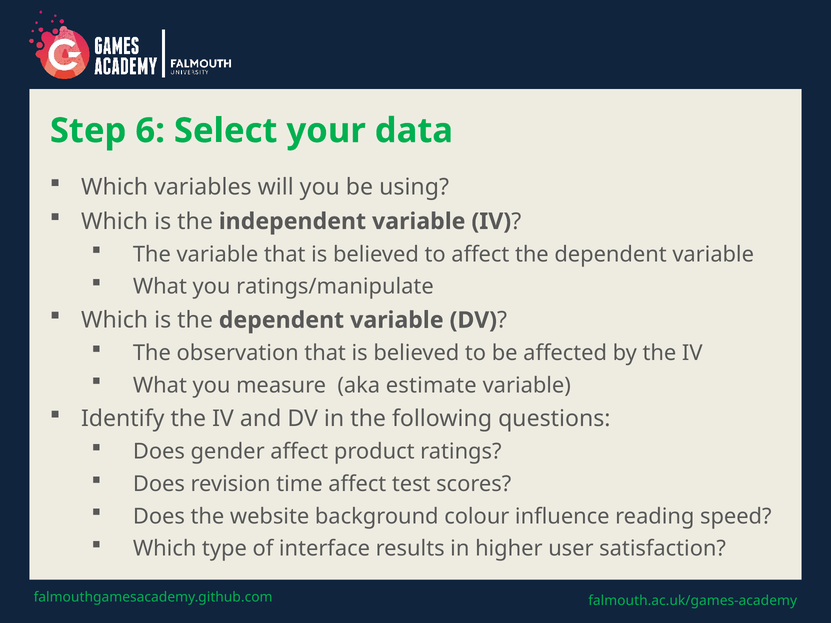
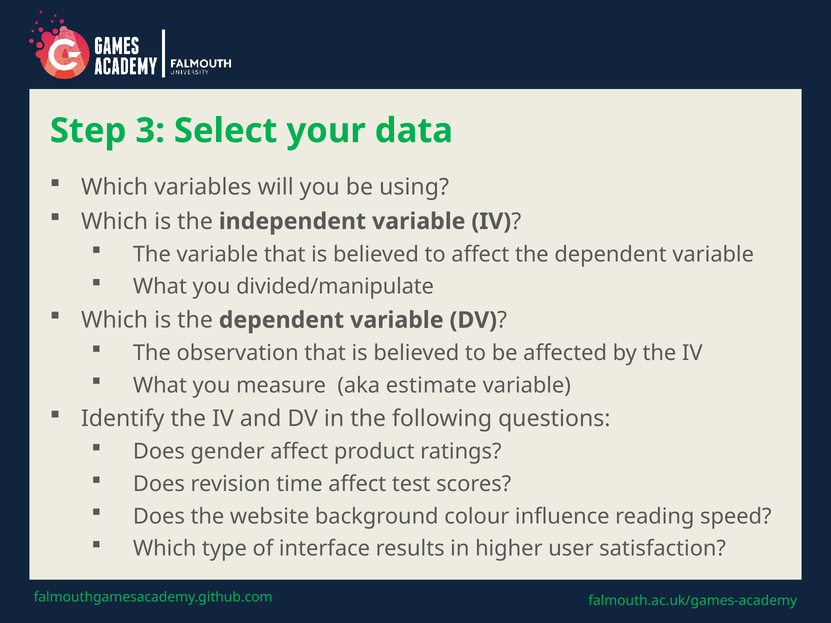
6: 6 -> 3 (150, 131)
ratings/manipulate: ratings/manipulate -> divided/manipulate (335, 287)
